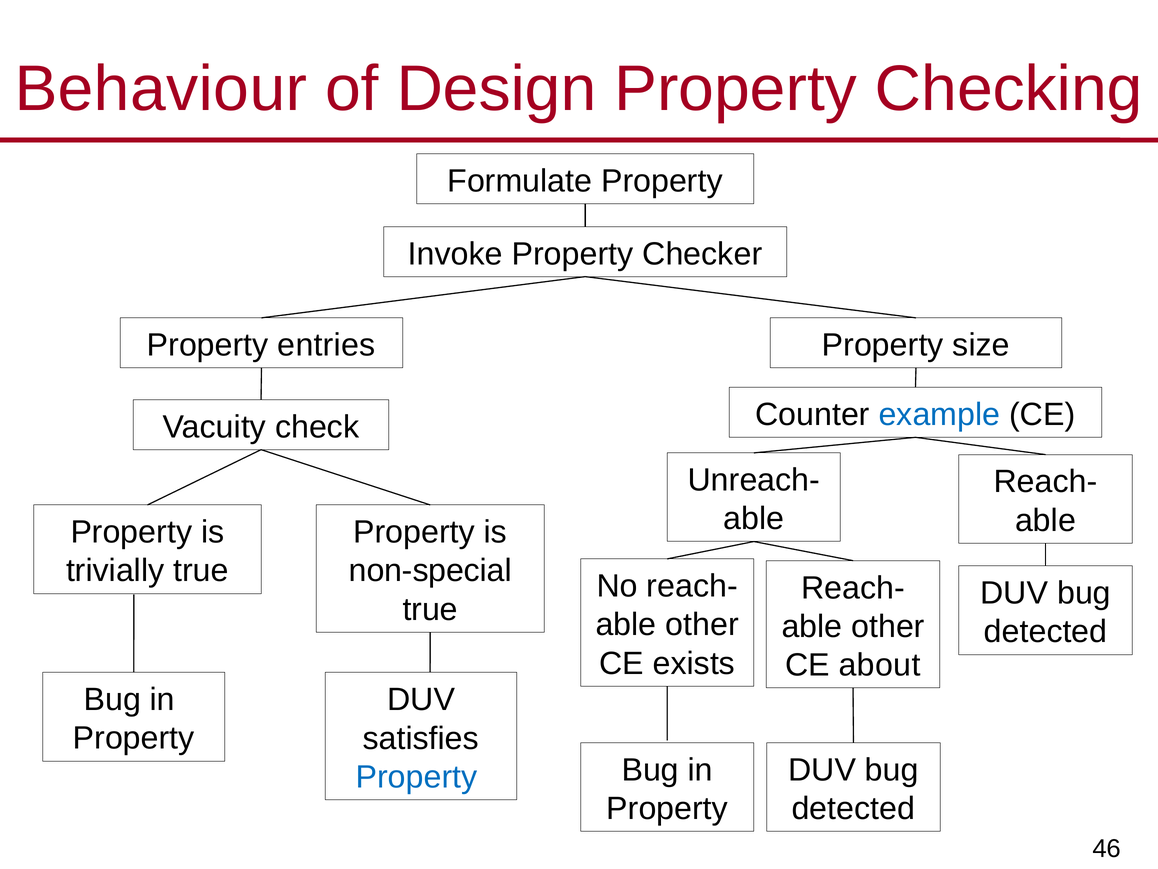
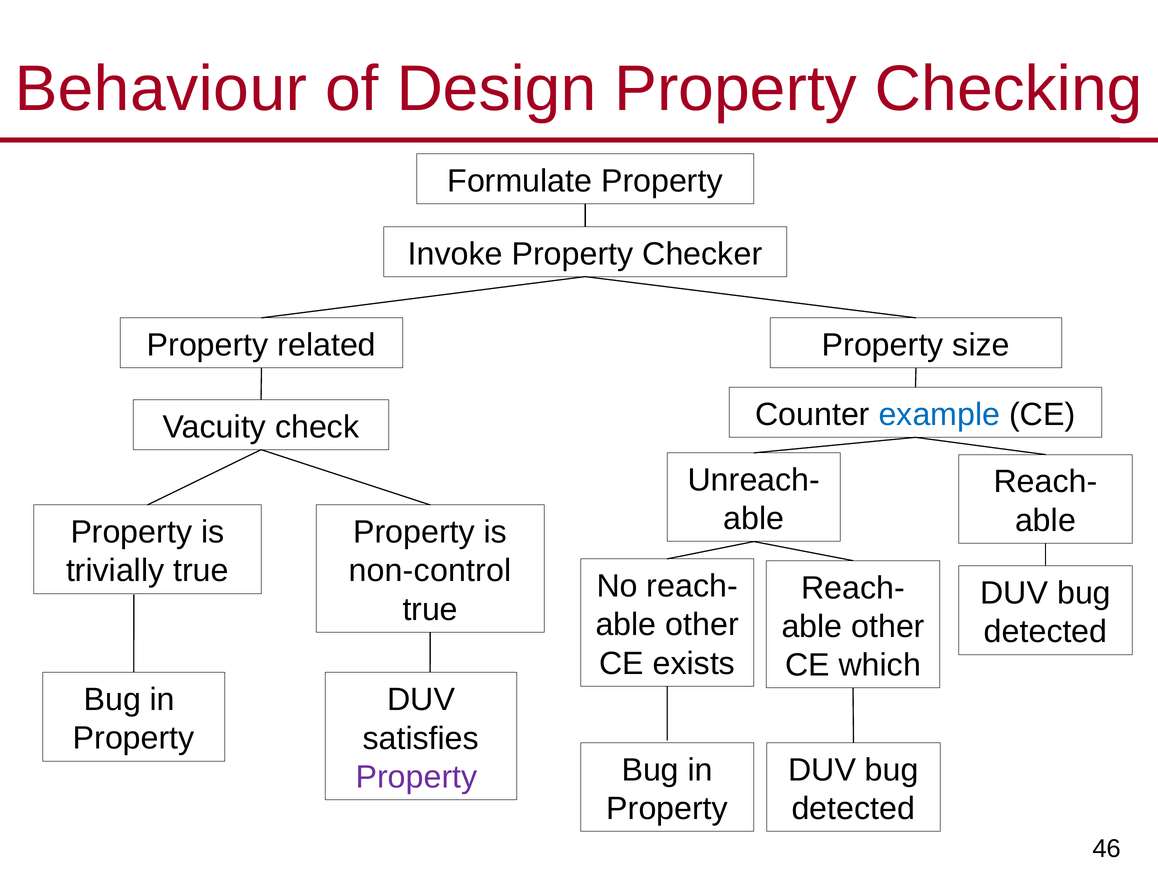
entries: entries -> related (327, 345)
non-special: non-special -> non-control (430, 571)
about: about -> which (880, 665)
Property colour: blue -> purple (416, 777)
